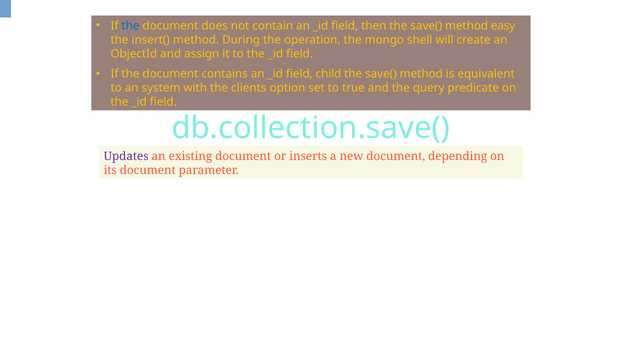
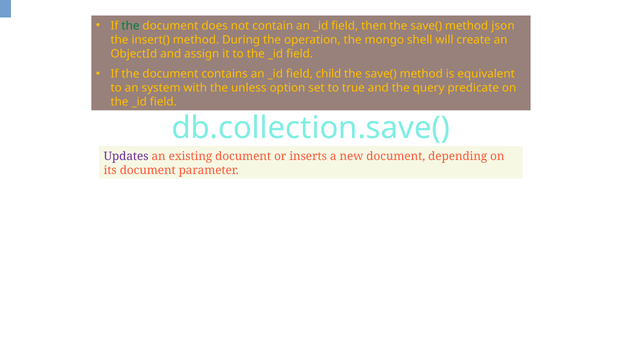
the colour: blue -> green (130, 26)
easy: easy -> json (503, 26)
clients: clients -> unless (249, 88)
